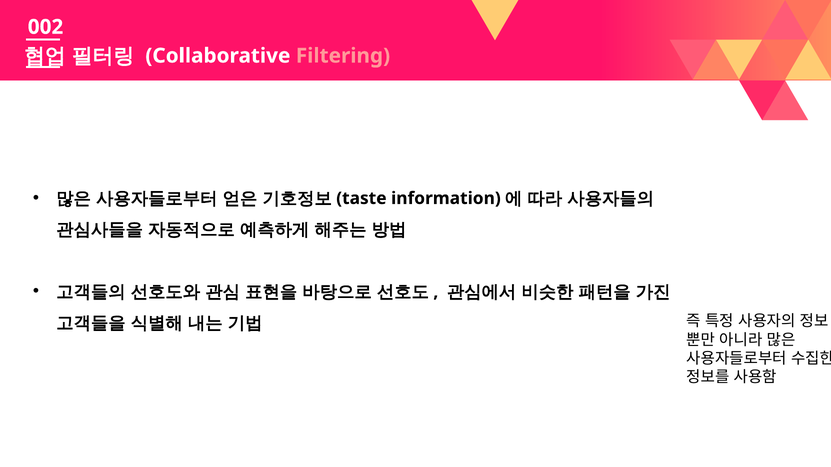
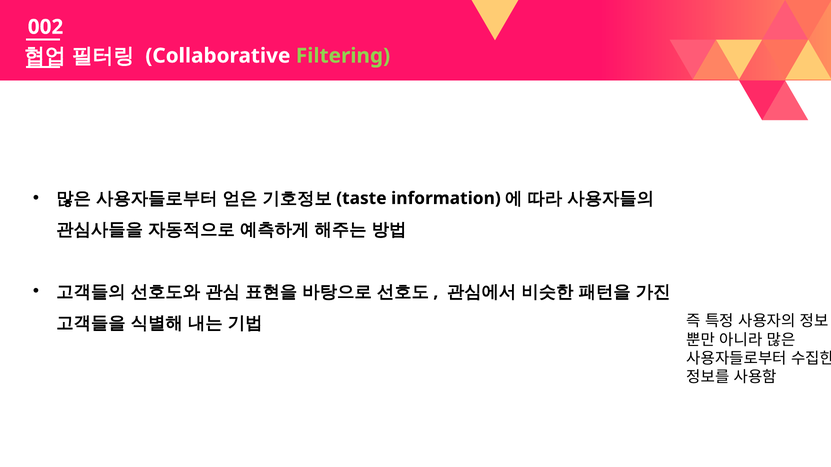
Filtering colour: pink -> light green (343, 56)
